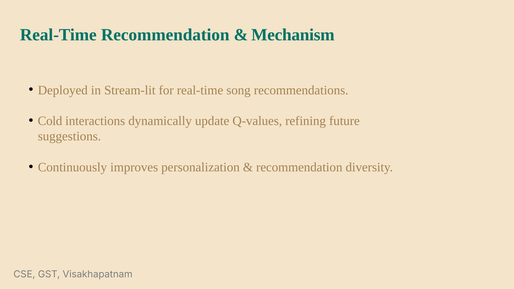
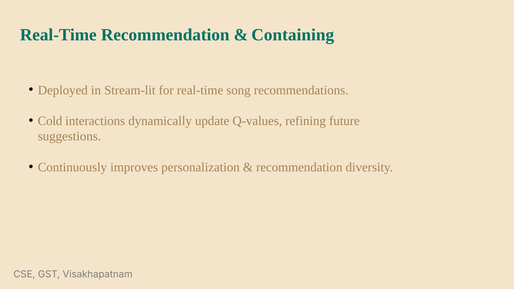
Mechanism: Mechanism -> Containing (293, 35)
